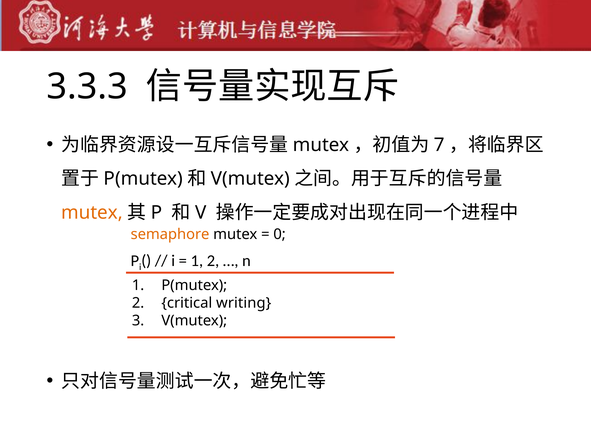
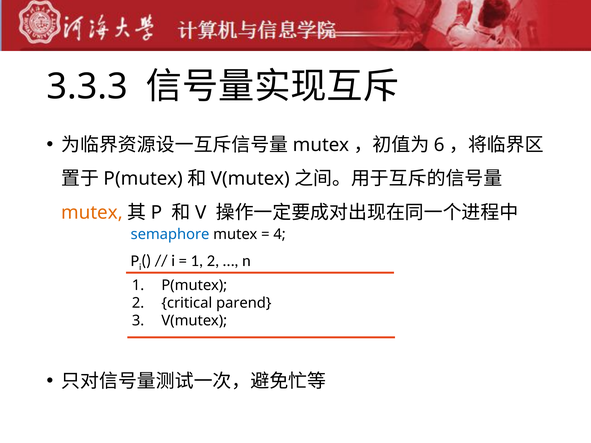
7: 7 -> 6 (439, 145)
semaphore colour: orange -> blue (170, 234)
0: 0 -> 4 (280, 234)
writing: writing -> parend (244, 303)
